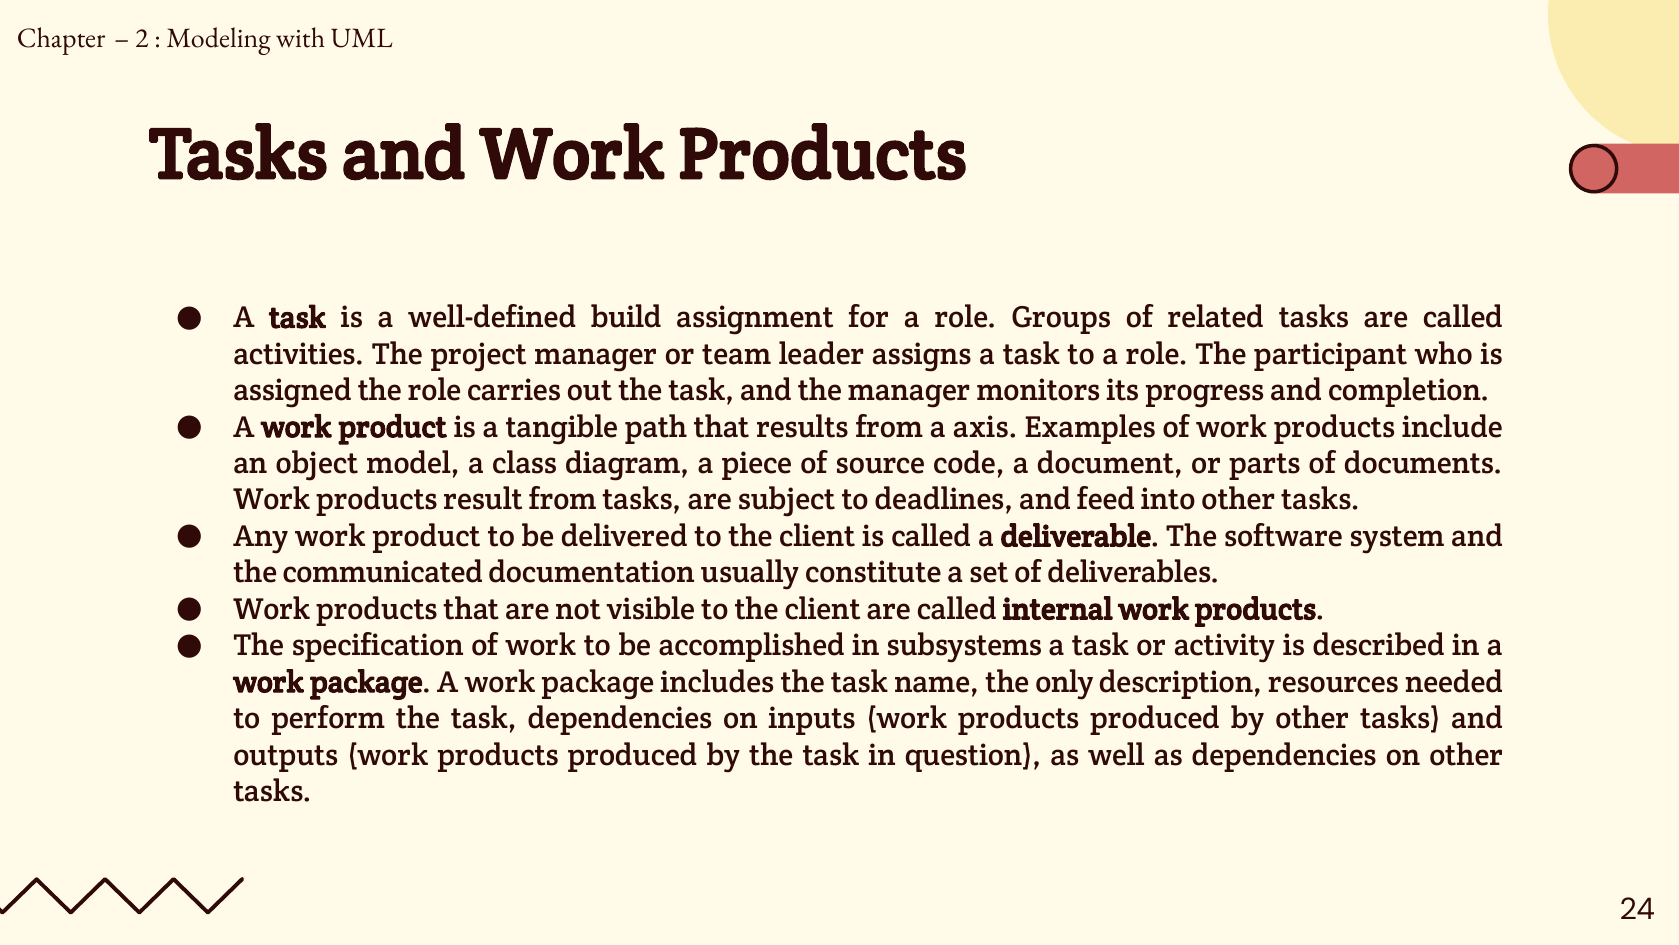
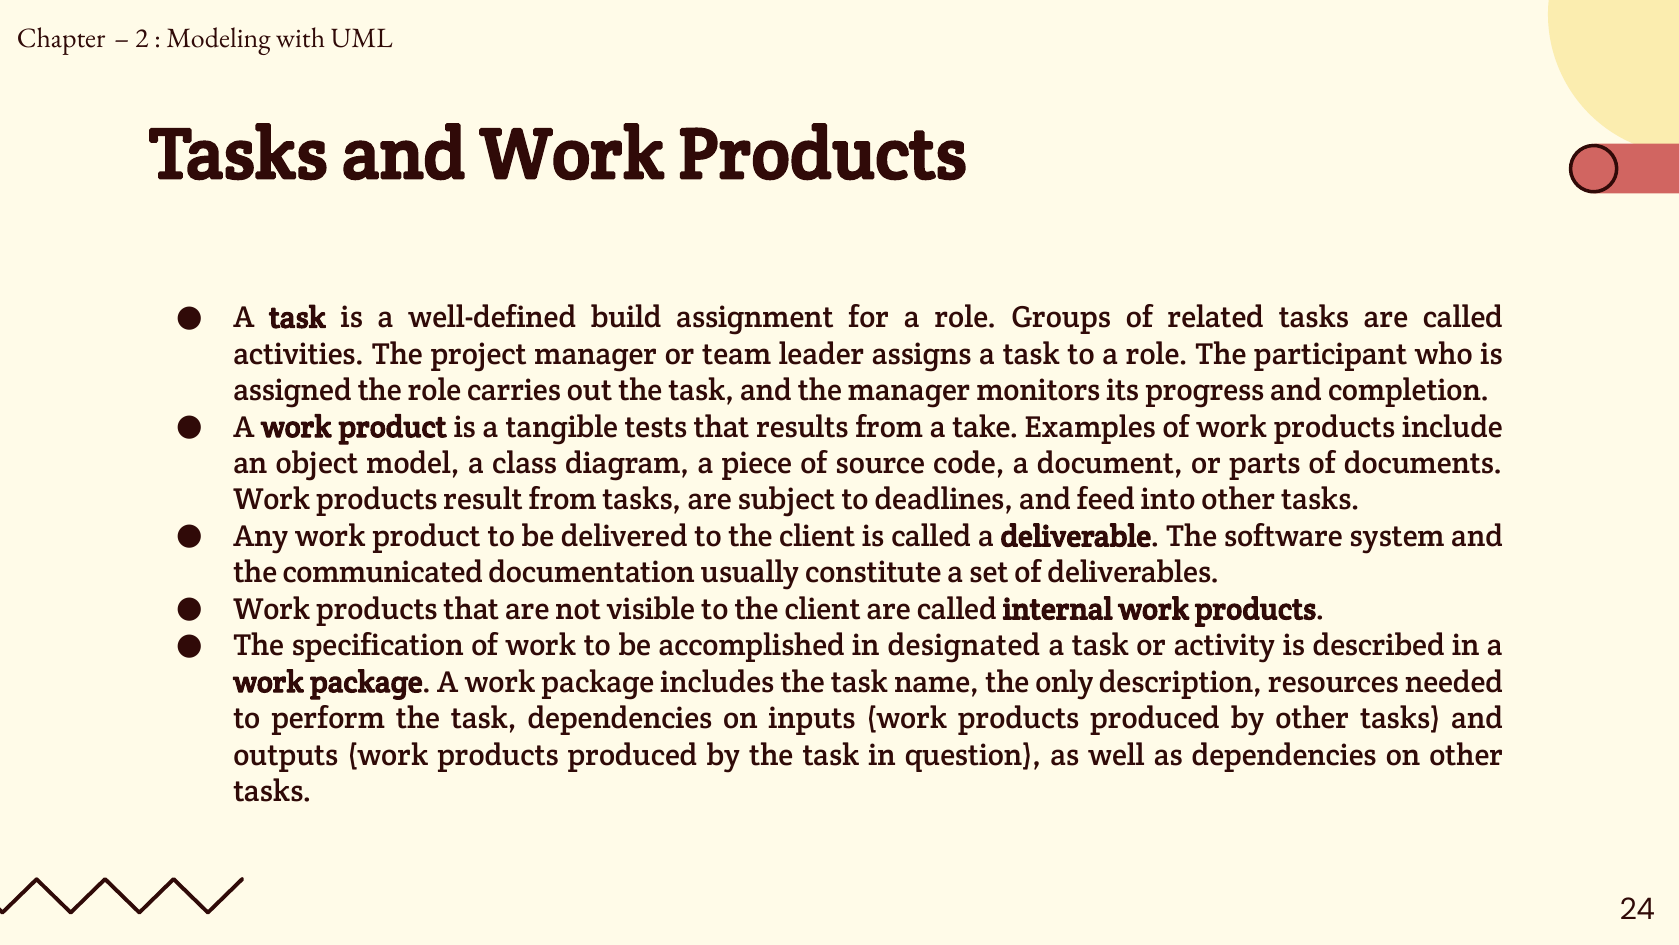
path: path -> tests (656, 427)
axis: axis -> take (986, 427)
subsystems: subsystems -> designated (964, 645)
